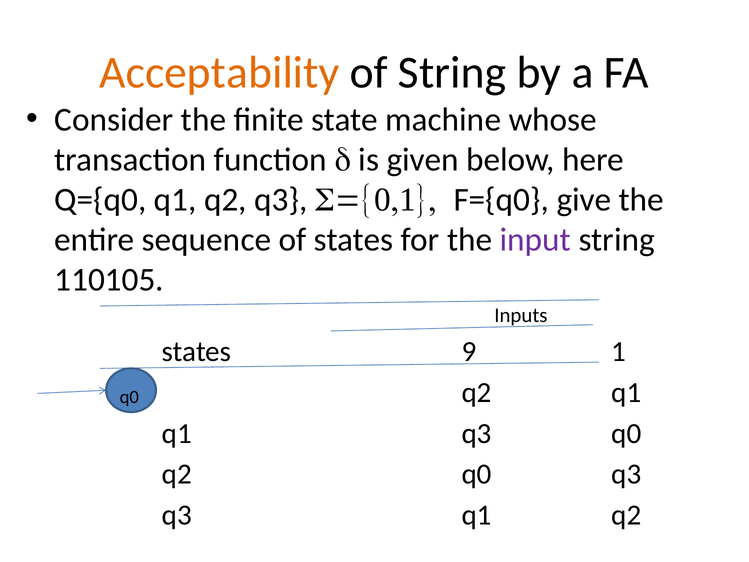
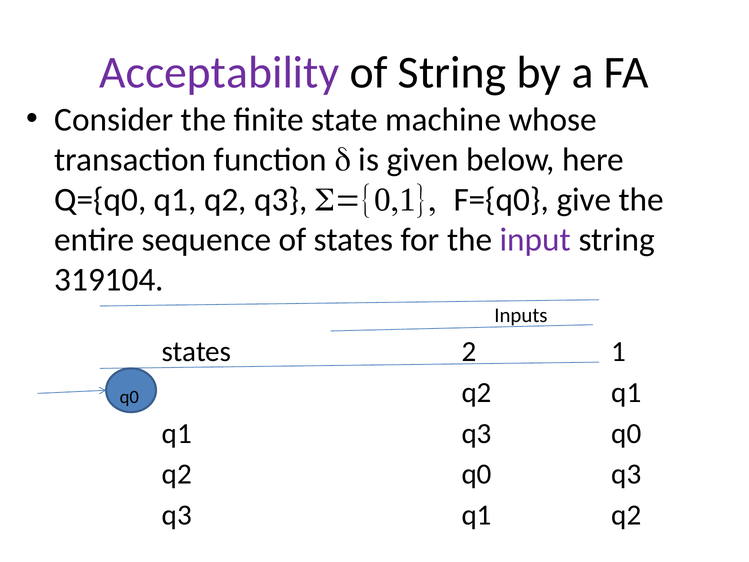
Acceptability colour: orange -> purple (219, 73)
110105: 110105 -> 319104 (109, 280)
9: 9 -> 2 (469, 352)
